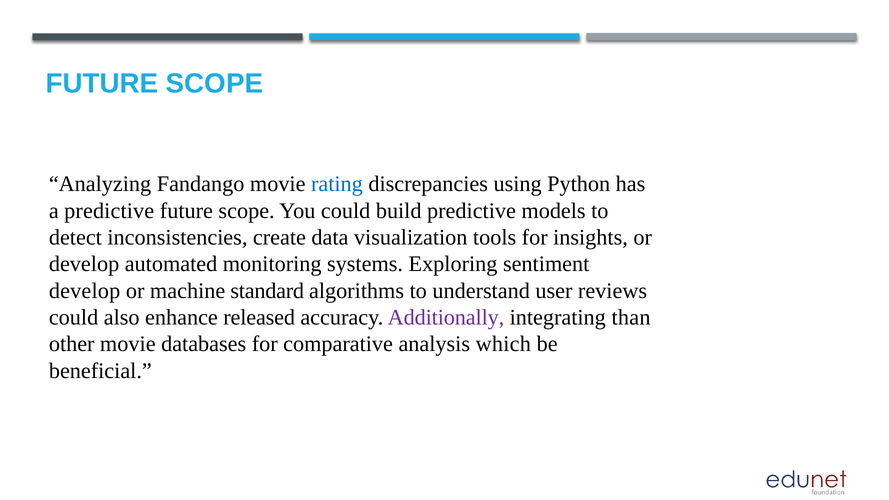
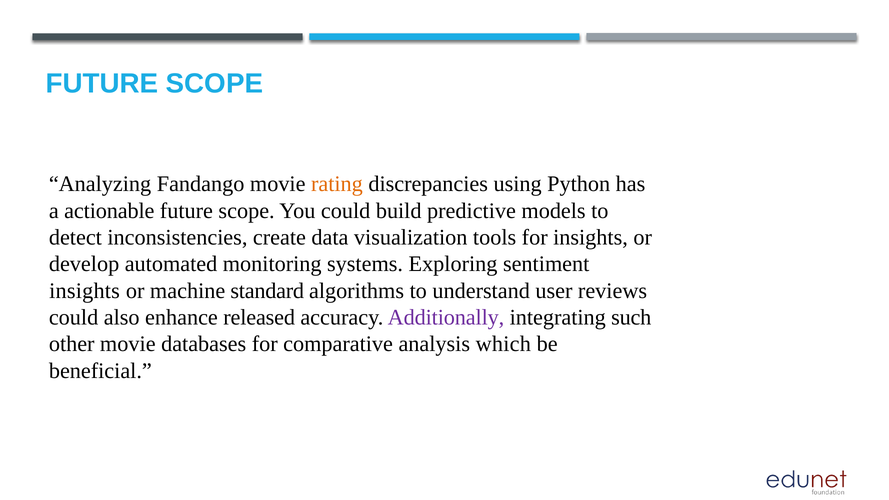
rating colour: blue -> orange (337, 184)
a predictive: predictive -> actionable (109, 211)
develop: develop -> insights (85, 291)
than: than -> such (631, 317)
